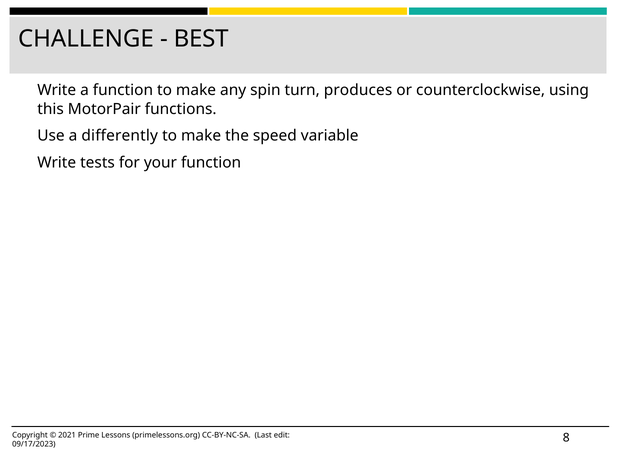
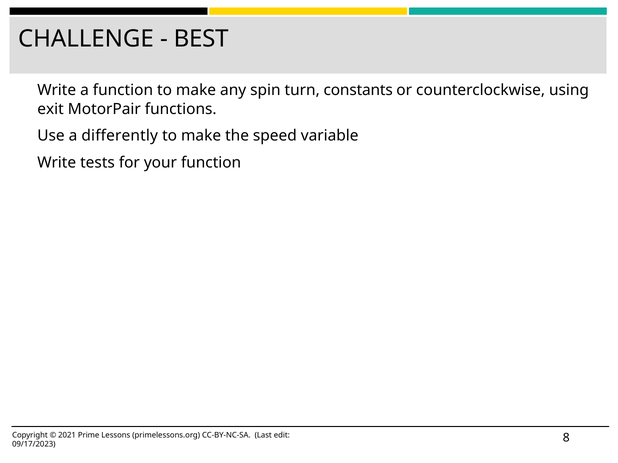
produces: produces -> constants (358, 90)
this: this -> exit (51, 109)
